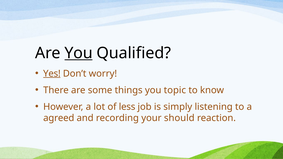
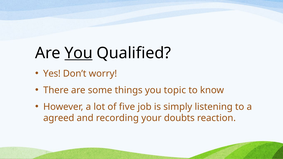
Yes underline: present -> none (52, 74)
less: less -> five (127, 107)
should: should -> doubts (179, 118)
